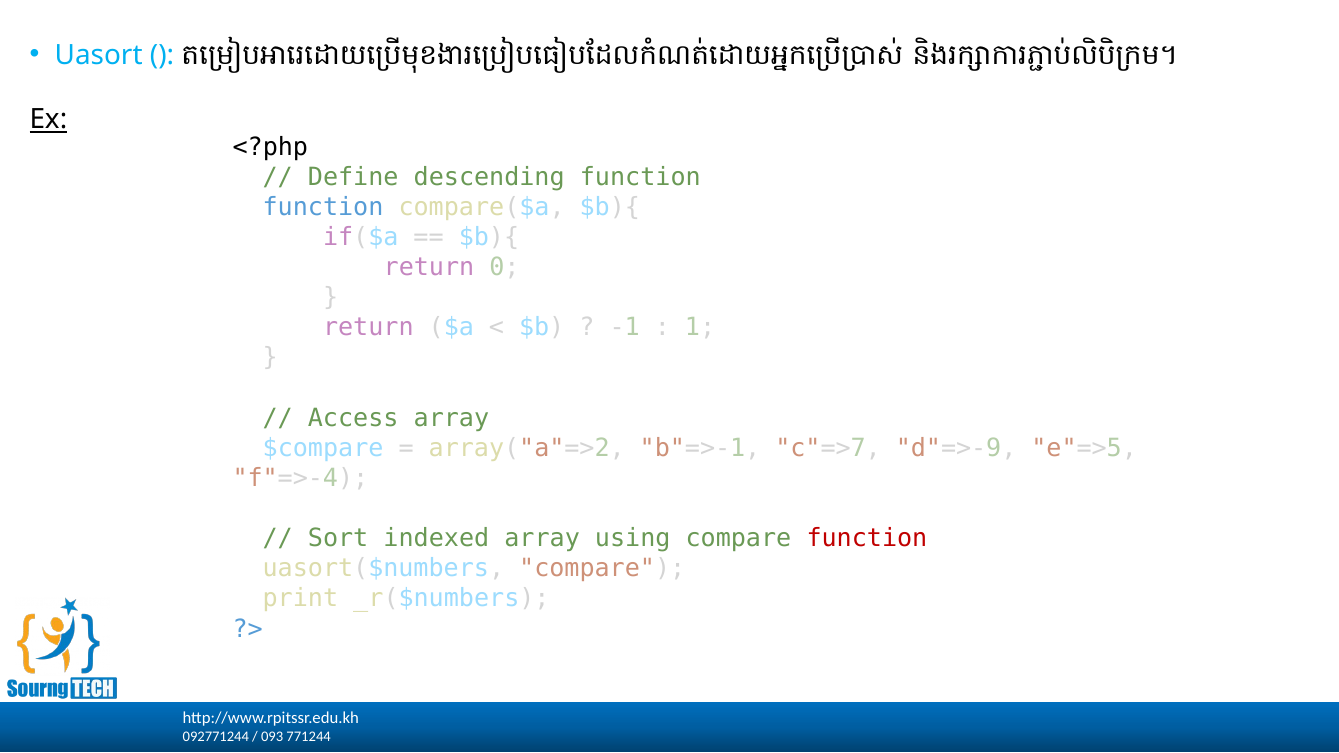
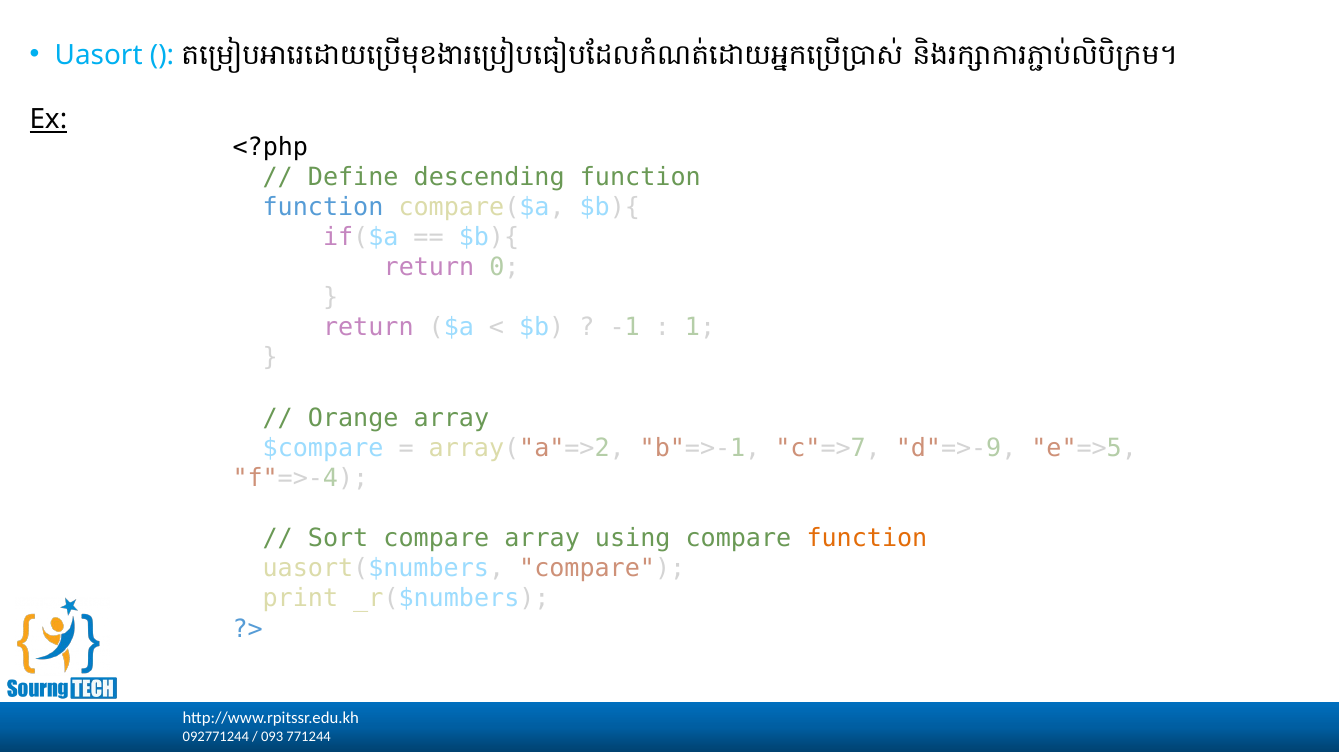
Access: Access -> Orange (353, 418)
Sort indexed: indexed -> compare (436, 539)
function colour: red -> orange (867, 539)
